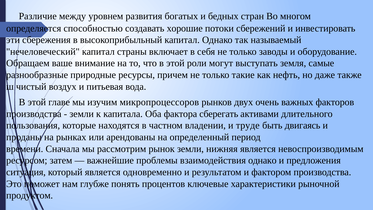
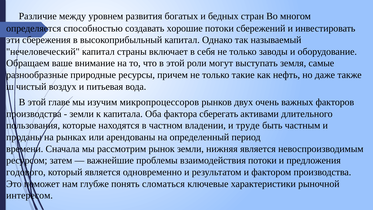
двигаясь: двигаясь -> частным (303, 125)
взаимодействия однако: однако -> потоки (262, 160)
ситуация: ситуация -> годового (26, 172)
процентов: процентов -> сломаться (163, 184)
продуктом: продуктом -> интересом (30, 195)
